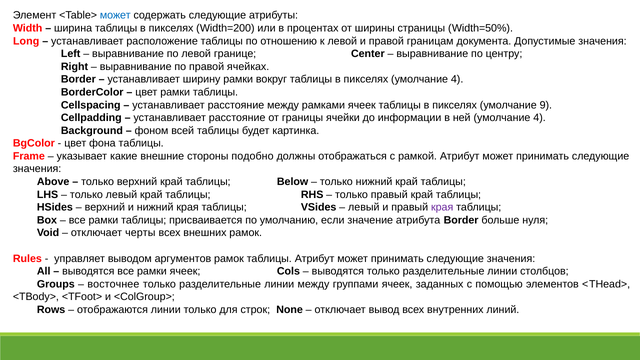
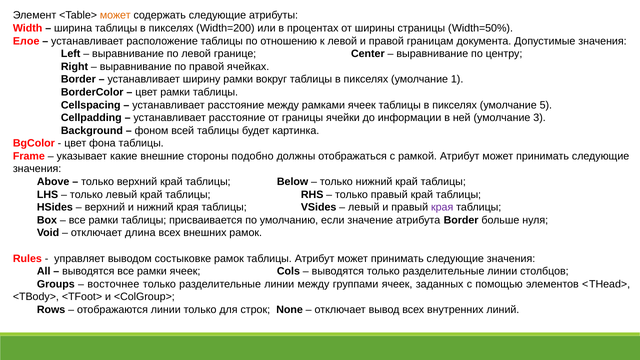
может colour: blue -> orange (115, 15)
Long: Long -> Елое (26, 41)
пикселях умолчание 4: 4 -> 1 (457, 79)
9: 9 -> 5 (546, 105)
ней умолчание 4: 4 -> 3 (540, 118)
черты: черты -> длина (140, 233)
аргументов: аргументов -> состыковке (183, 259)
